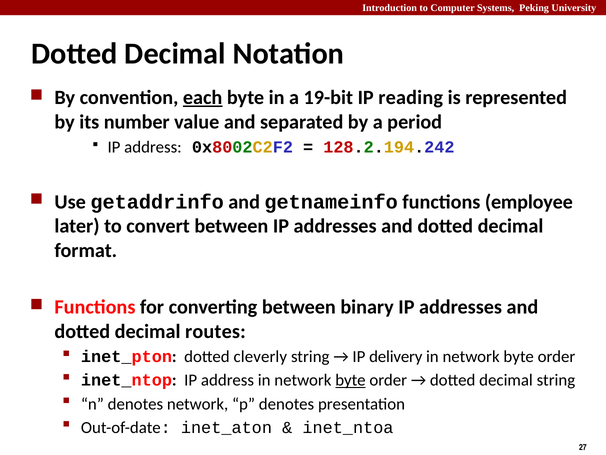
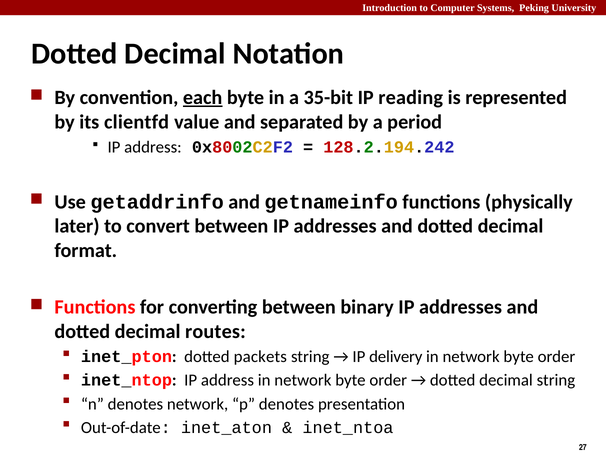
19-bit: 19-bit -> 35-bit (328, 97)
number: number -> clientfd (137, 122)
employee: employee -> physically (529, 202)
cleverly: cleverly -> packets (260, 356)
byte underline: present -> none (350, 380)
